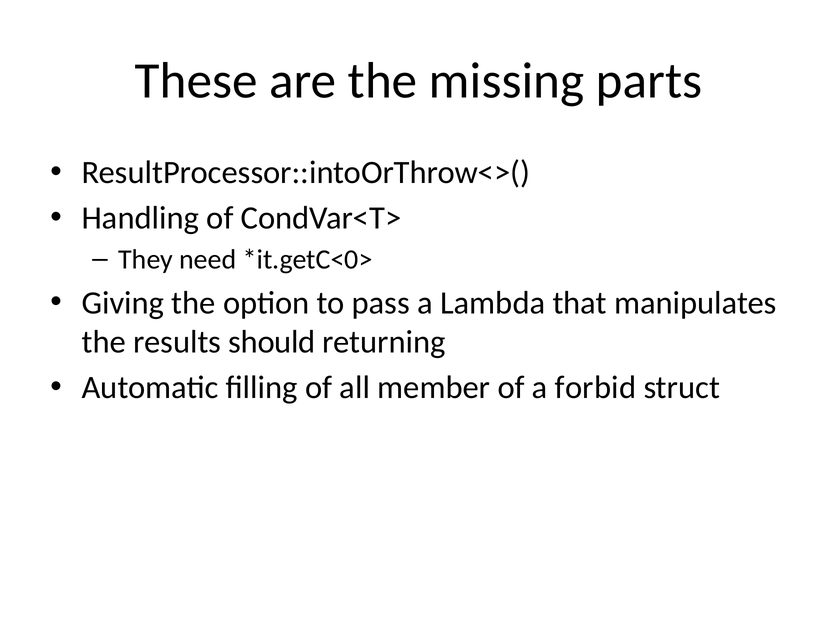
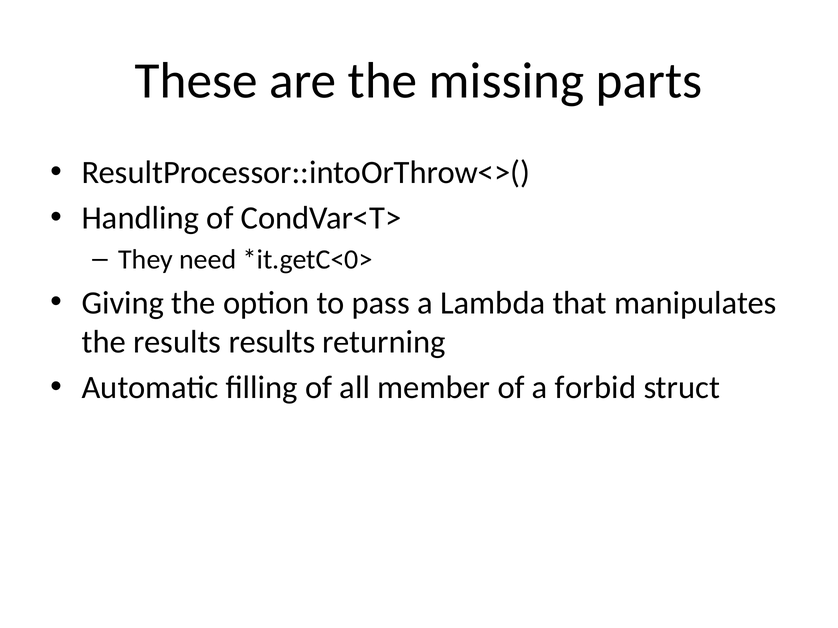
results should: should -> results (272, 342)
